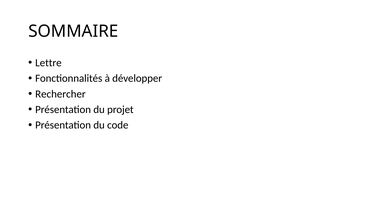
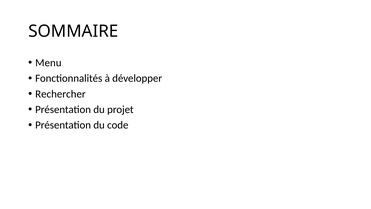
Lettre: Lettre -> Menu (48, 63)
